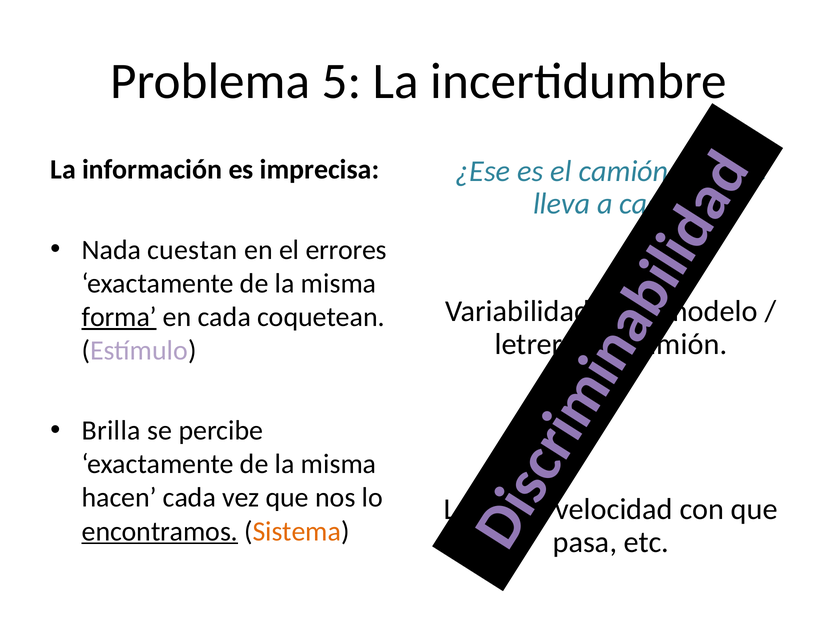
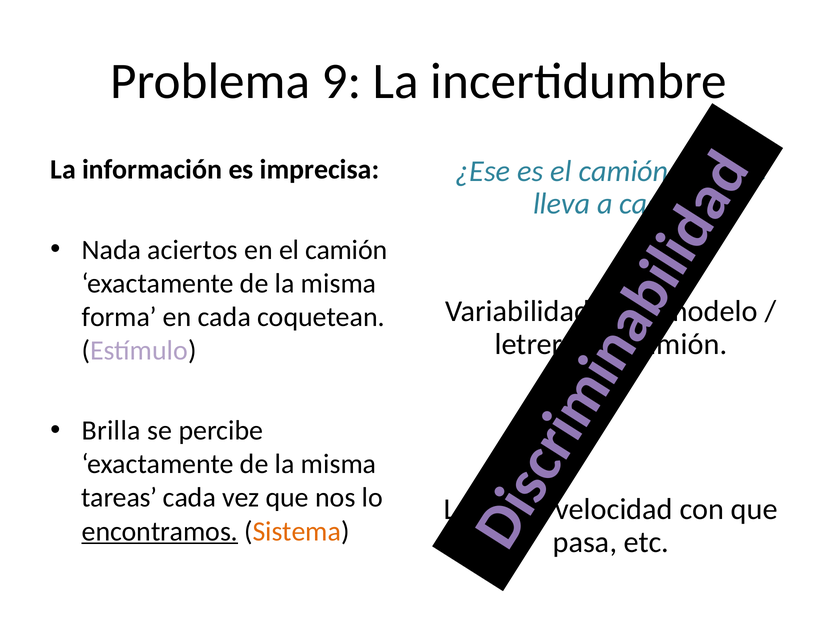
5: 5 -> 9 (342, 81)
cuestan: cuestan -> aciertos (193, 250)
en el errores: errores -> camión (346, 250)
forma underline: present -> none (119, 317)
hacen: hacen -> tareas (119, 497)
